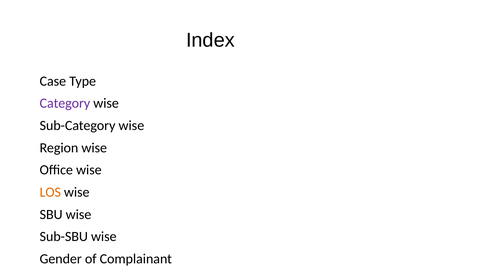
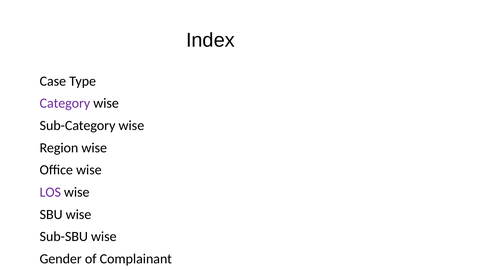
LOS colour: orange -> purple (50, 192)
